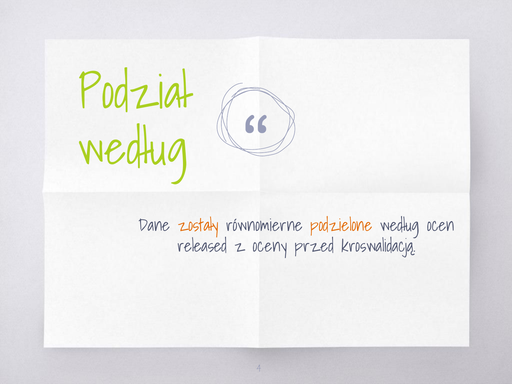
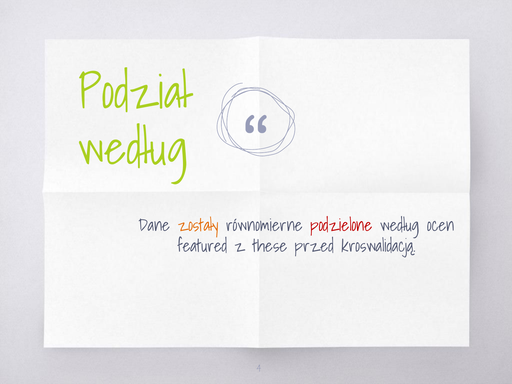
podzielone colour: orange -> red (341, 226)
released: released -> featured (202, 246)
oceny: oceny -> these (270, 246)
